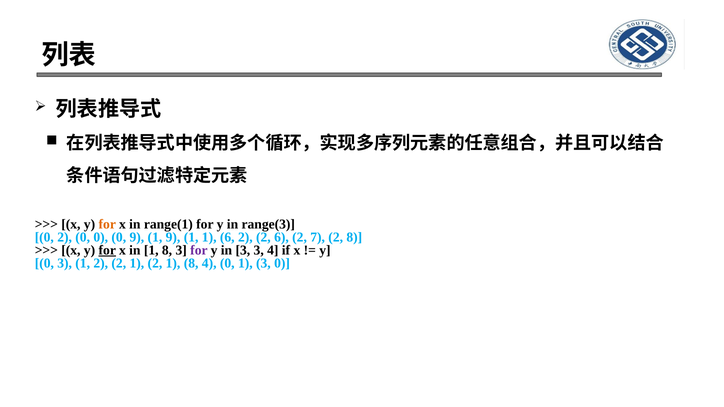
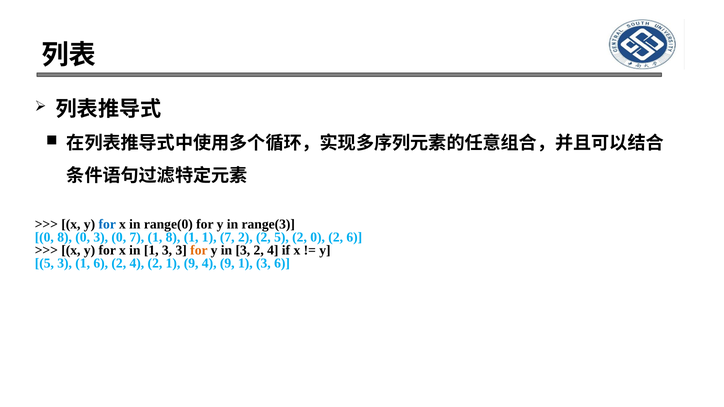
for colour: orange -> blue (107, 224)
range(1: range(1 -> range(0 (168, 224)
0 2: 2 -> 8 (65, 237)
0: 0 -> 3 (101, 237)
0 9: 9 -> 7 (137, 237)
1 9: 9 -> 8 (173, 237)
1 6: 6 -> 7 (227, 237)
2 6: 6 -> 5 (281, 237)
2 7: 7 -> 0 (318, 237)
2 8: 8 -> 6 (354, 237)
for underline: present -> none (107, 250)
in 1 8: 8 -> 3 (167, 250)
for colour: purple -> orange (199, 250)
3 3: 3 -> 2 (259, 250)
0: 0 -> 5 (44, 263)
3 1 2: 2 -> 6 (101, 263)
1: 1 -> 4 (137, 263)
2 1 8: 8 -> 9 (191, 263)
4 0: 0 -> 9 (227, 263)
3 0: 0 -> 6 (282, 263)
